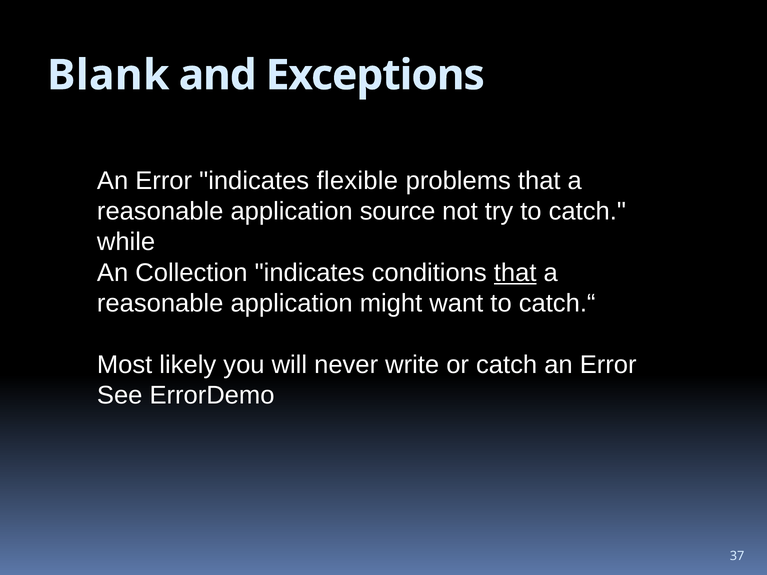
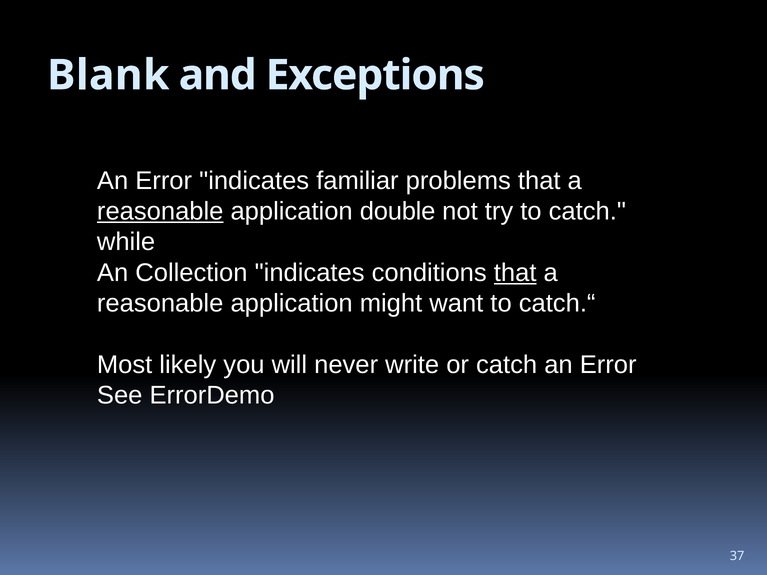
flexible: flexible -> familiar (357, 181)
reasonable underline: none -> present (160, 211)
source: source -> double (398, 211)
